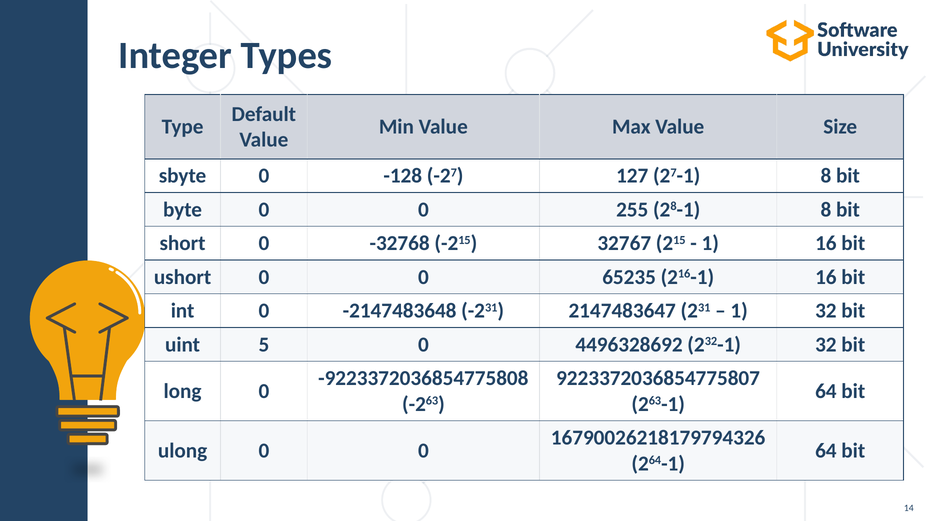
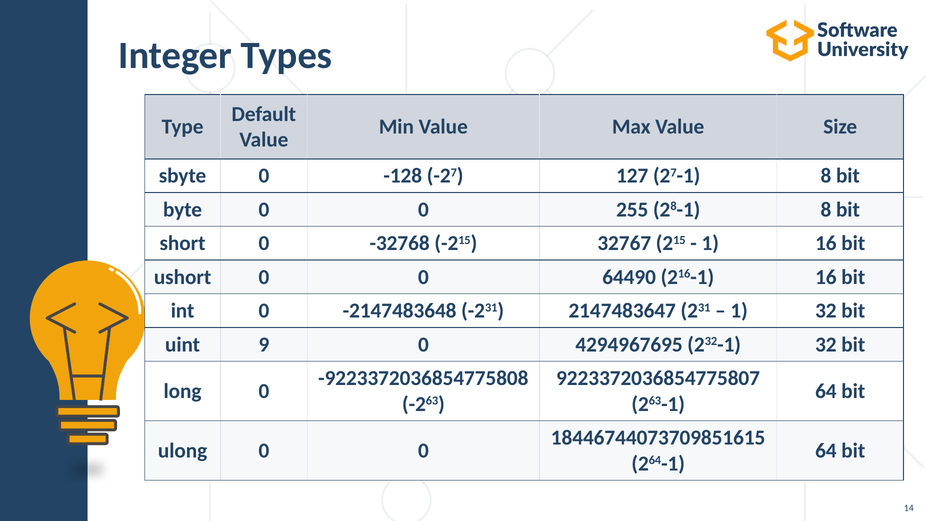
65235: 65235 -> 64490 (629, 277)
5: 5 -> 9 (264, 344)
4496328692: 4496328692 -> 4294967695 (629, 344)
16790026218179794326: 16790026218179794326 -> 18446744073709851615 (658, 438)
